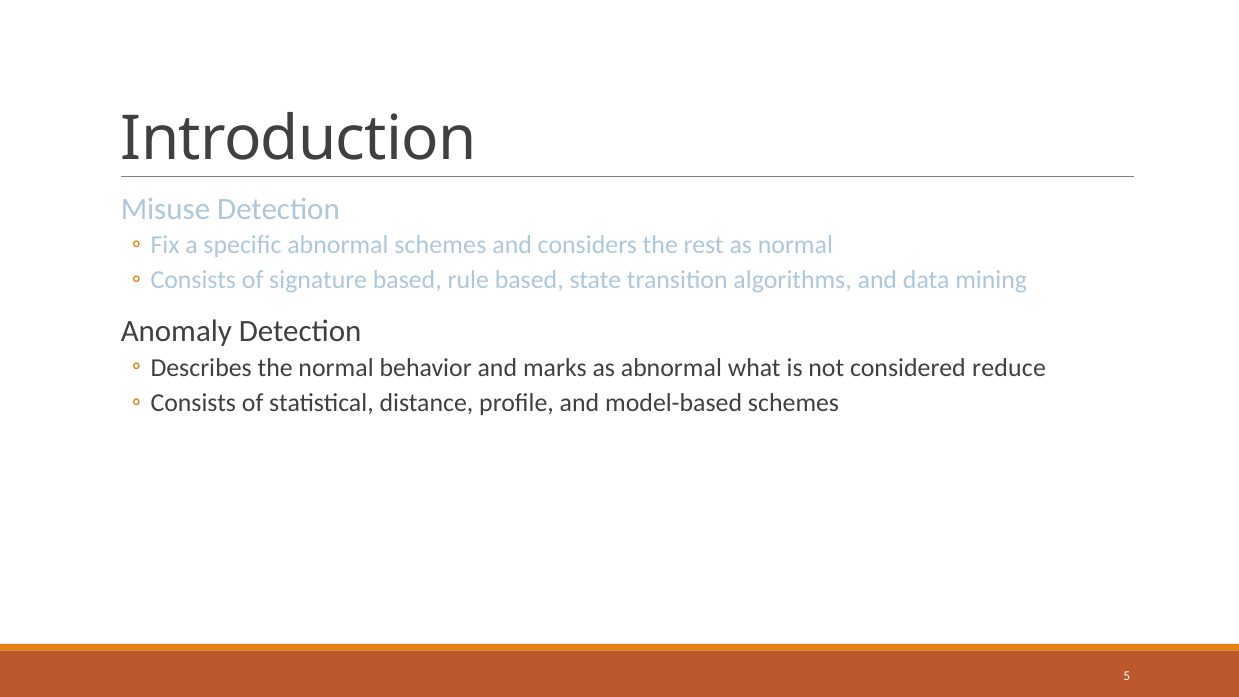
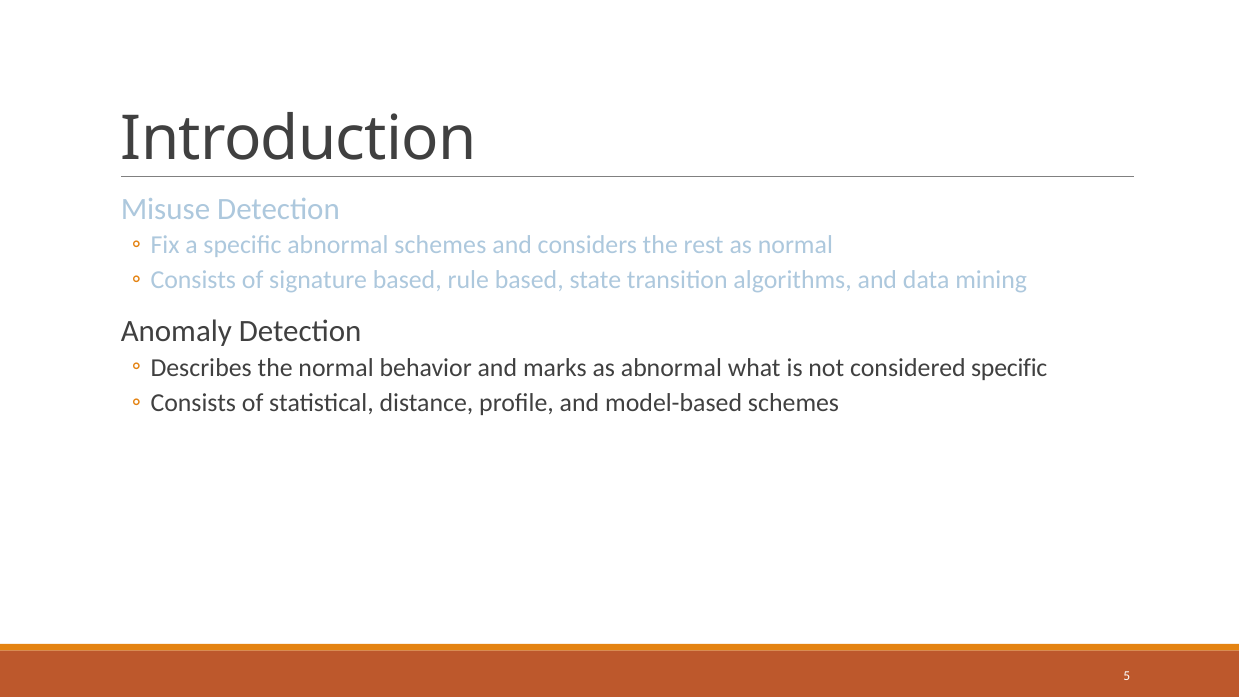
considered reduce: reduce -> specific (1009, 368)
